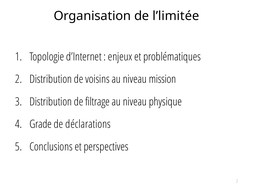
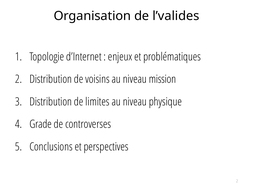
l’limitée: l’limitée -> l’valides (176, 16)
filtrage: filtrage -> limites (97, 102)
déclarations: déclarations -> controverses (88, 124)
